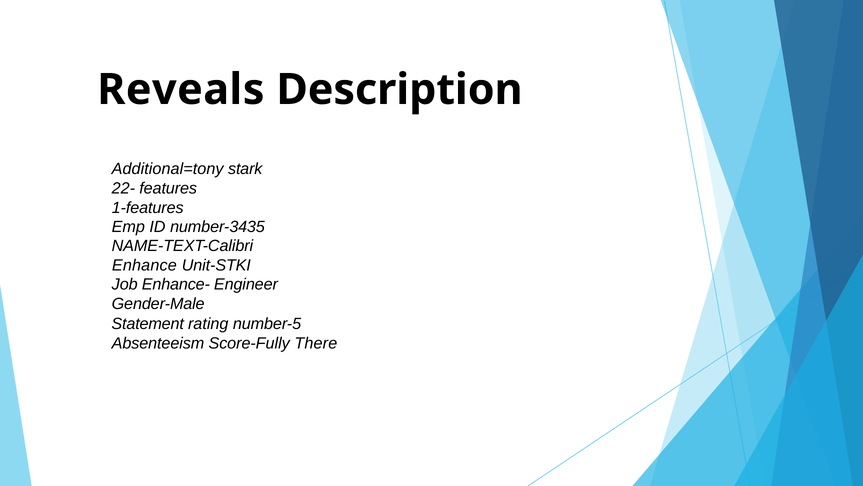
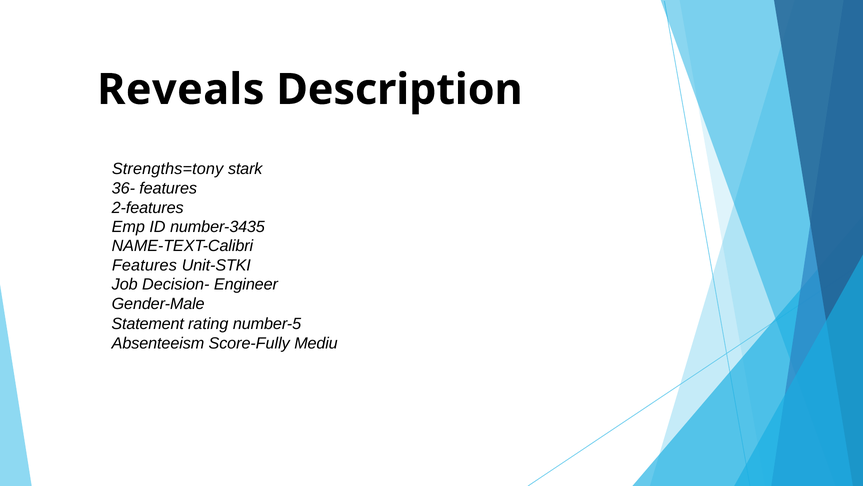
Additional=tony: Additional=tony -> Strengths=tony (168, 169)
22-: 22- -> 36- (123, 188)
1-features: 1-features -> 2-features (148, 208)
Enhance: Enhance -> Features (144, 265)
Enhance-: Enhance- -> Decision- (176, 284)
There: There -> Mediu (316, 343)
